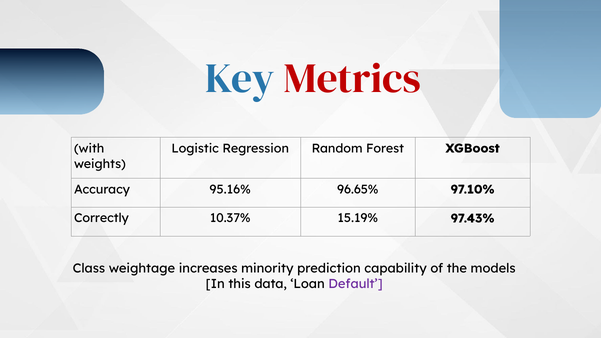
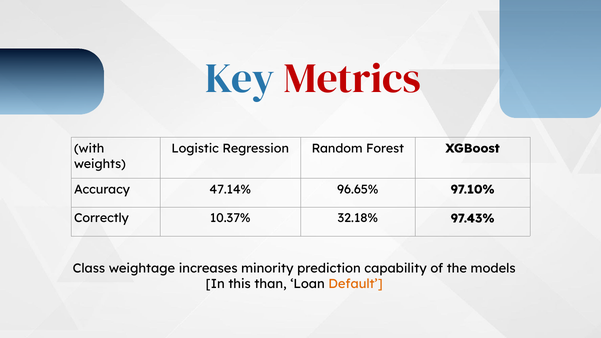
95.16%: 95.16% -> 47.14% (230, 189)
15.19%: 15.19% -> 32.18% (358, 218)
data: data -> than (271, 284)
Default colour: purple -> orange (356, 284)
